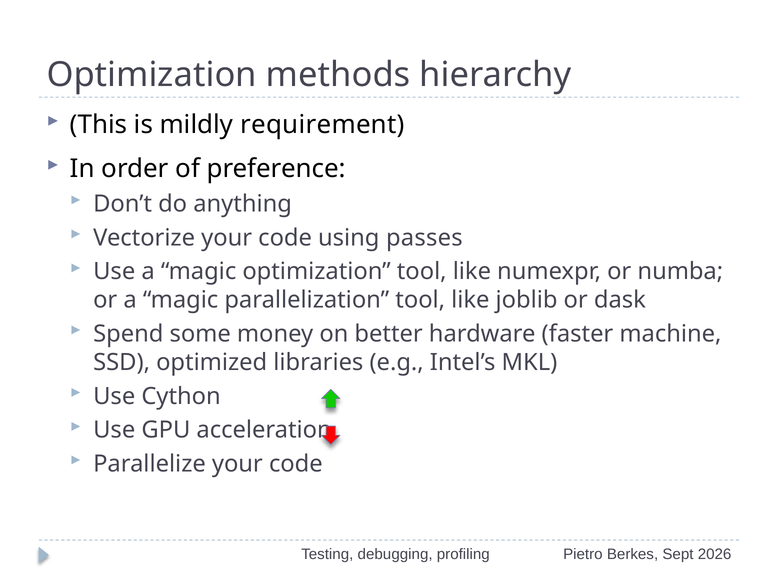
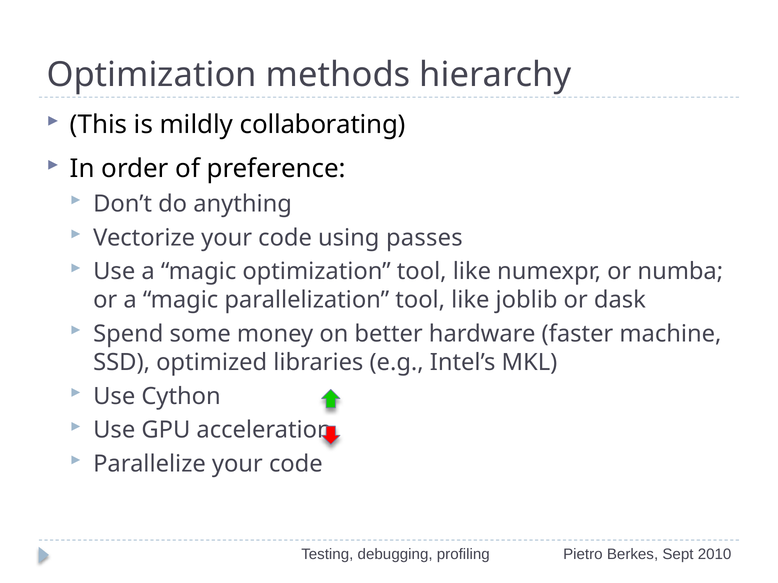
requirement: requirement -> collaborating (323, 125)
2026: 2026 -> 2010 (715, 555)
